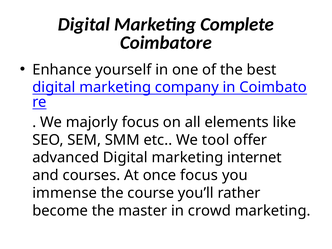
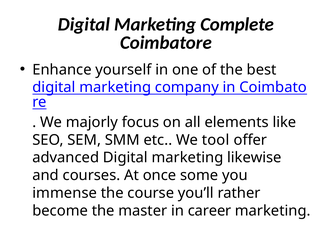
internet: internet -> likewise (254, 158)
once focus: focus -> some (199, 175)
crowd: crowd -> career (210, 211)
